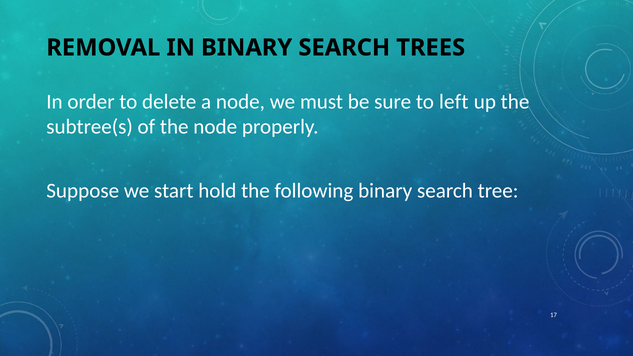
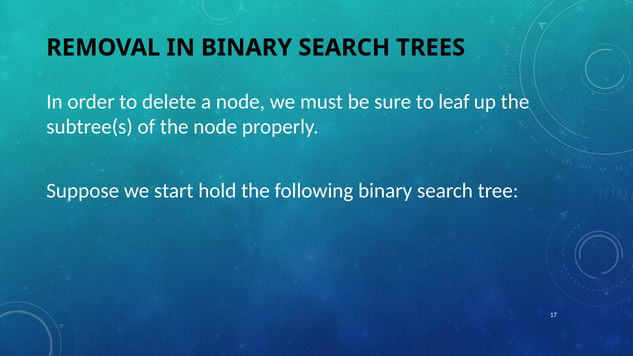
left: left -> leaf (454, 102)
